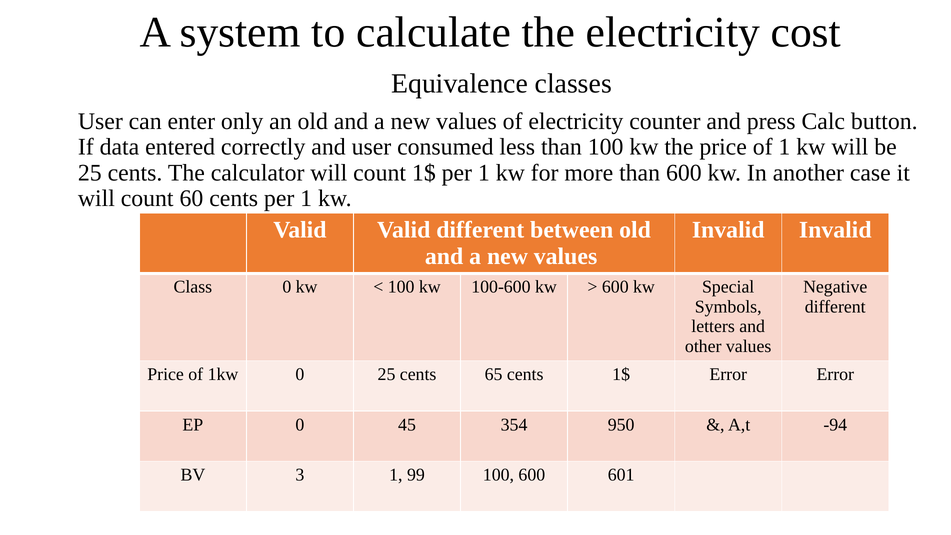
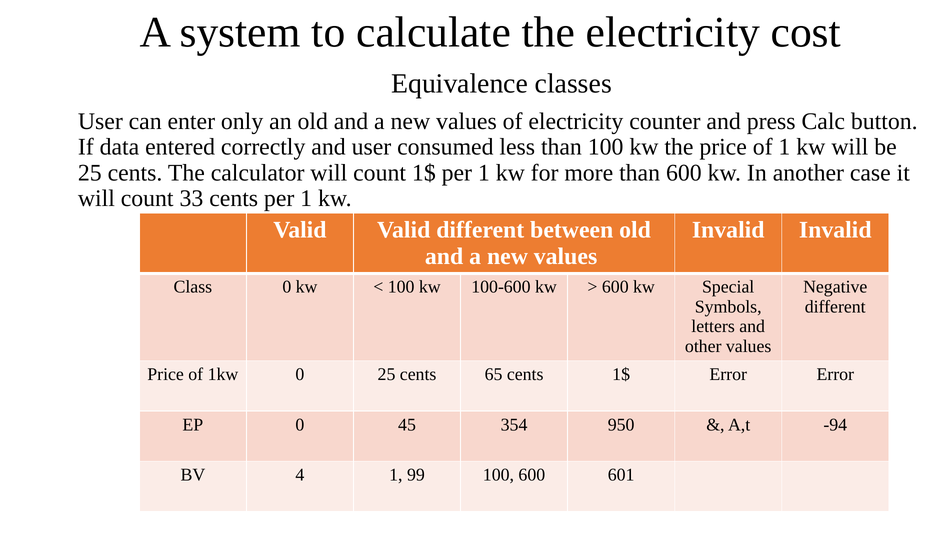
60: 60 -> 33 (191, 198)
3: 3 -> 4 (300, 475)
